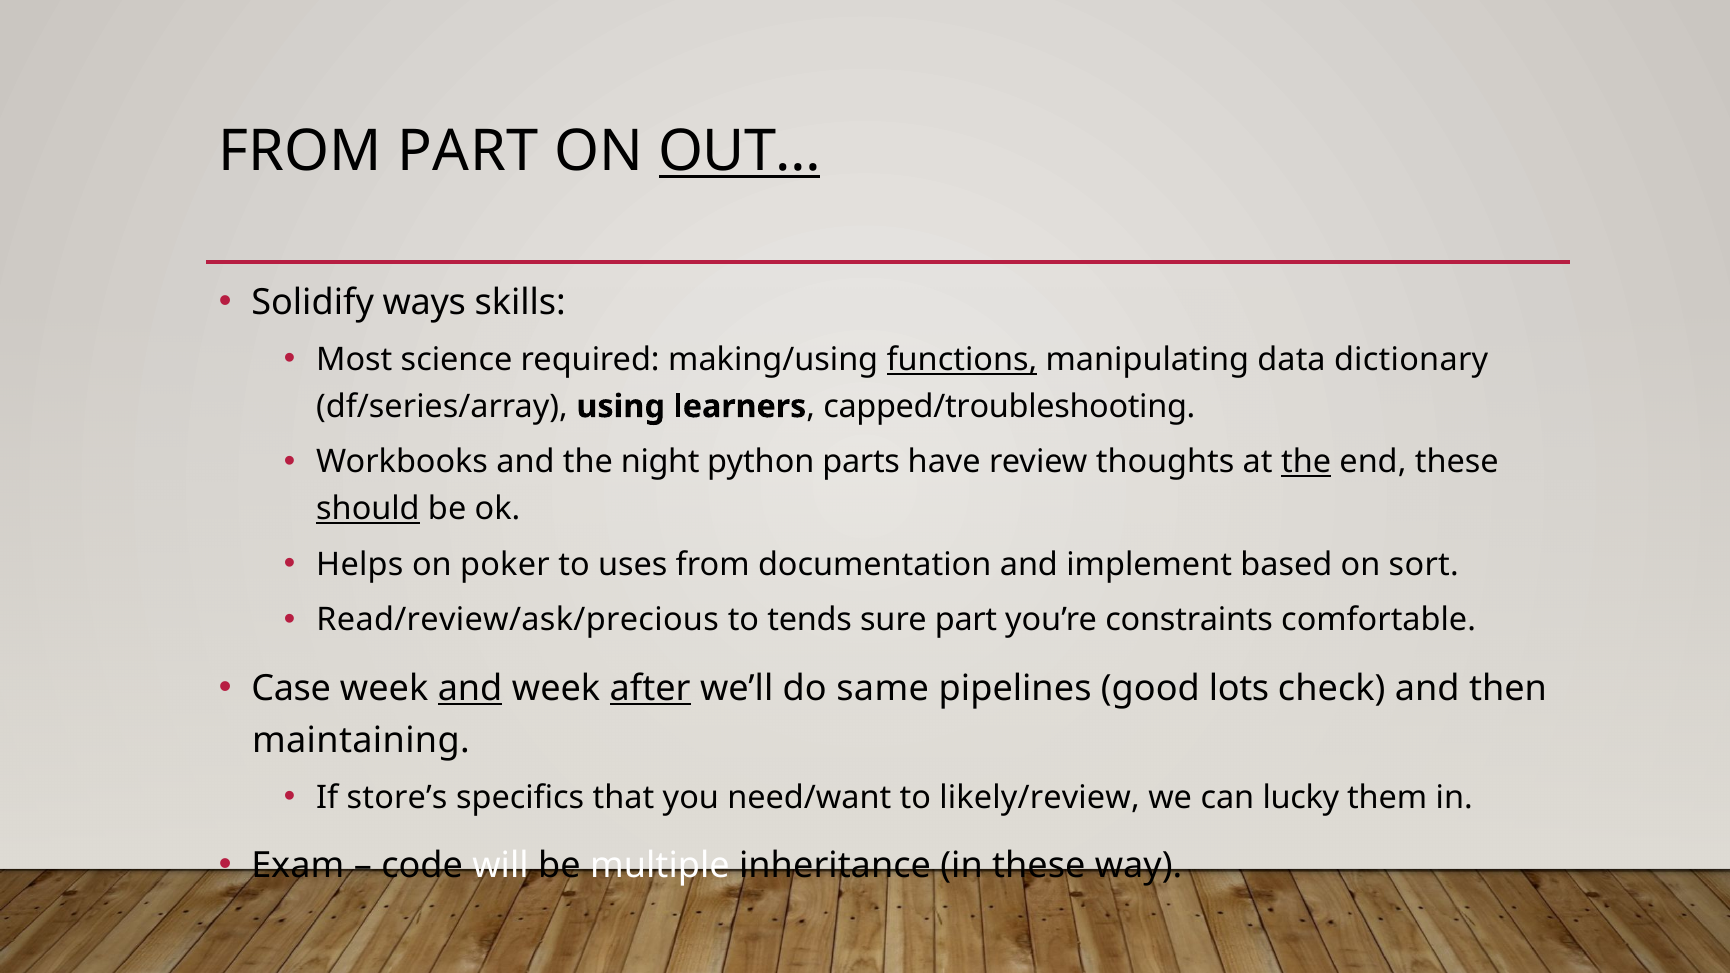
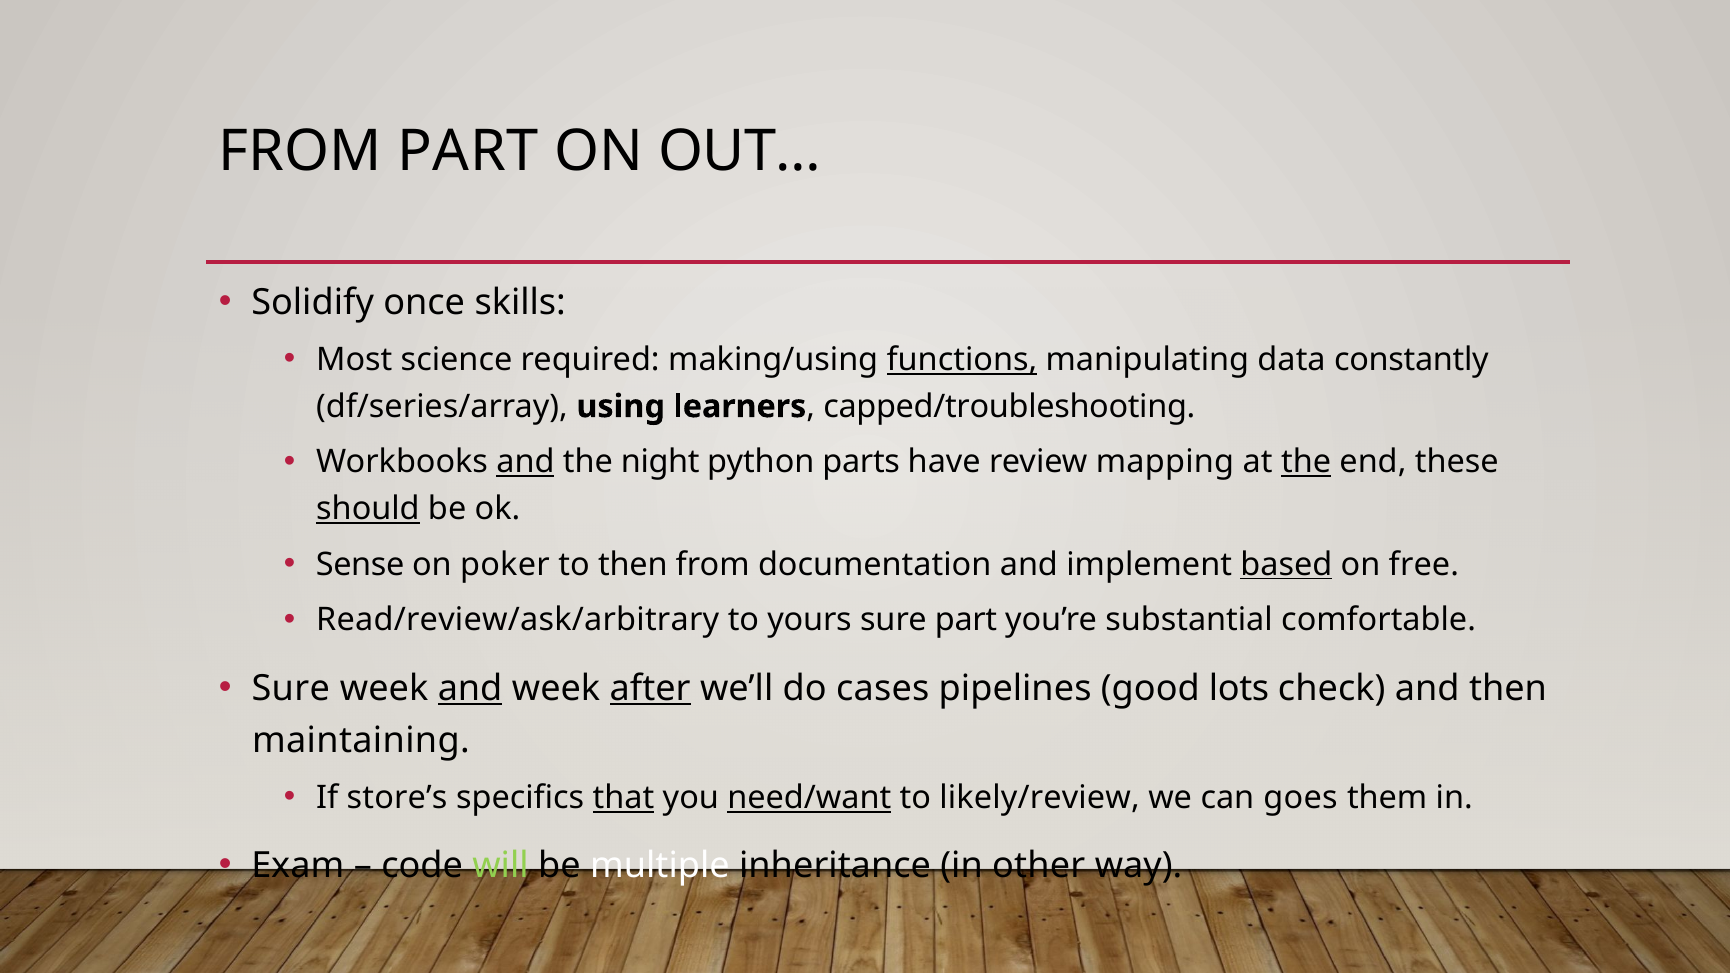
OUT… underline: present -> none (740, 151)
ways: ways -> once (424, 302)
dictionary: dictionary -> constantly (1411, 360)
and underline: none -> present (526, 462)
thoughts: thoughts -> mapping (1165, 462)
Helps: Helps -> Sense (360, 565)
to uses: uses -> then (633, 565)
based underline: none -> present (1286, 565)
sort: sort -> free (1424, 565)
Read/review/ask/precious: Read/review/ask/precious -> Read/review/ask/arbitrary (518, 620)
tends: tends -> yours (810, 620)
constraints: constraints -> substantial (1189, 620)
Case: Case -> Sure (291, 688)
same: same -> cases (883, 688)
that underline: none -> present (623, 798)
need/want underline: none -> present (809, 798)
lucky: lucky -> goes (1300, 798)
will colour: white -> light green (501, 866)
in these: these -> other (1039, 866)
